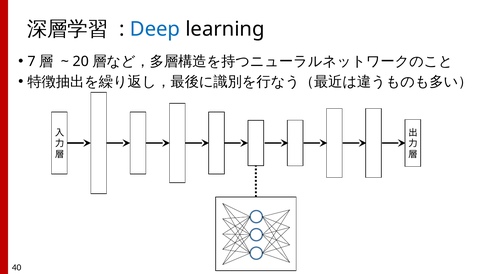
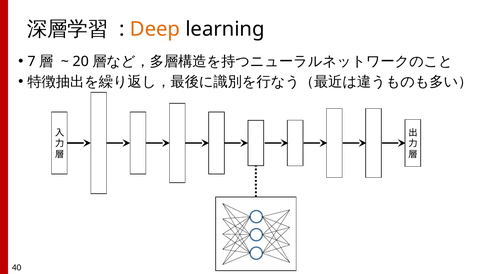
Deep colour: blue -> orange (155, 29)
